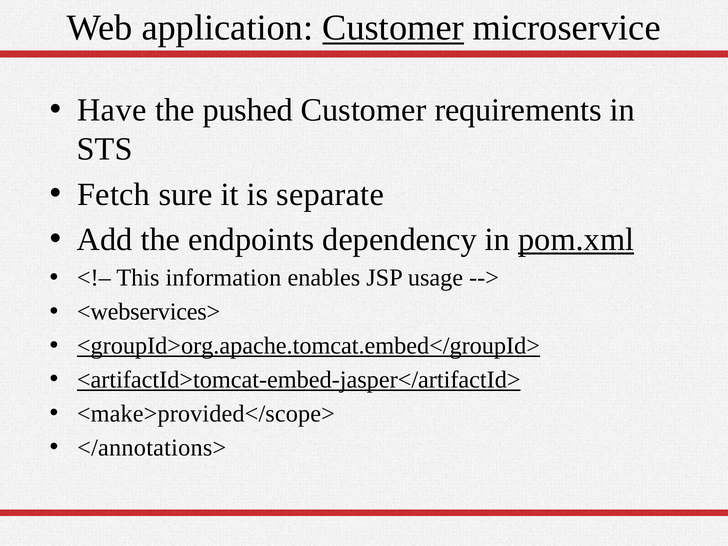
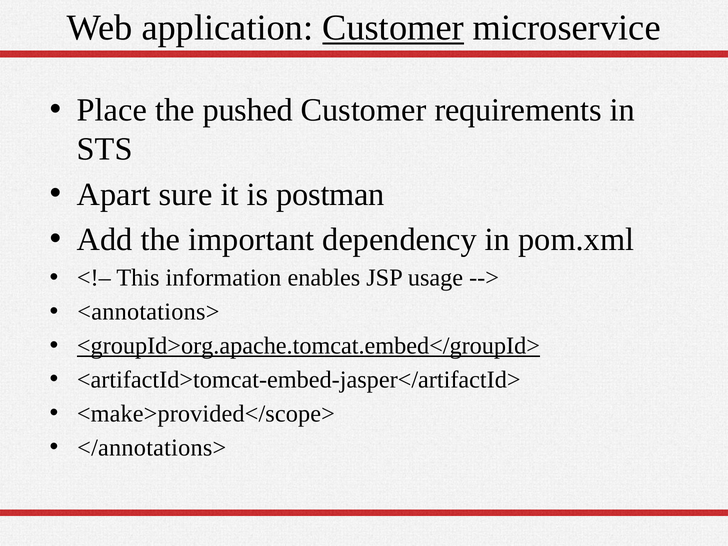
Have: Have -> Place (112, 110)
Fetch: Fetch -> Apart (114, 194)
separate: separate -> postman (330, 194)
endpoints: endpoints -> important (251, 240)
pom.xml underline: present -> none (576, 240)
<webservices>: <webservices> -> <annotations> (148, 312)
<artifactId>tomcat-embed-jasper</artifactId> underline: present -> none (299, 380)
